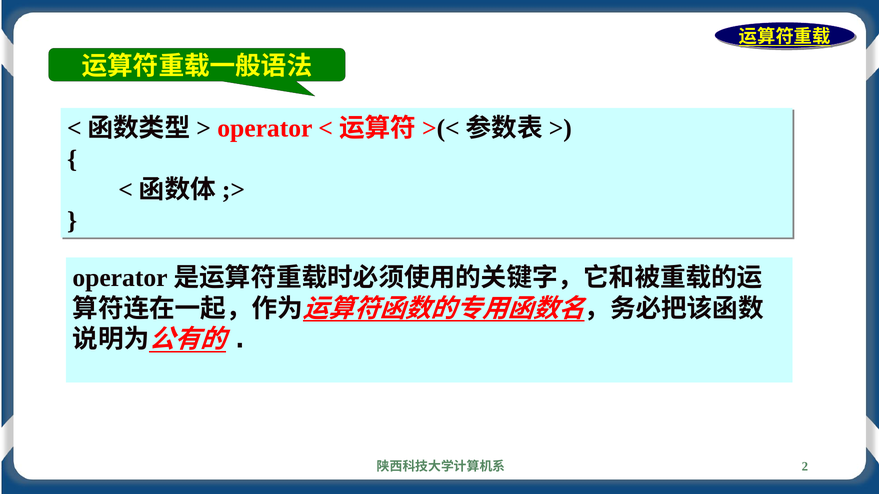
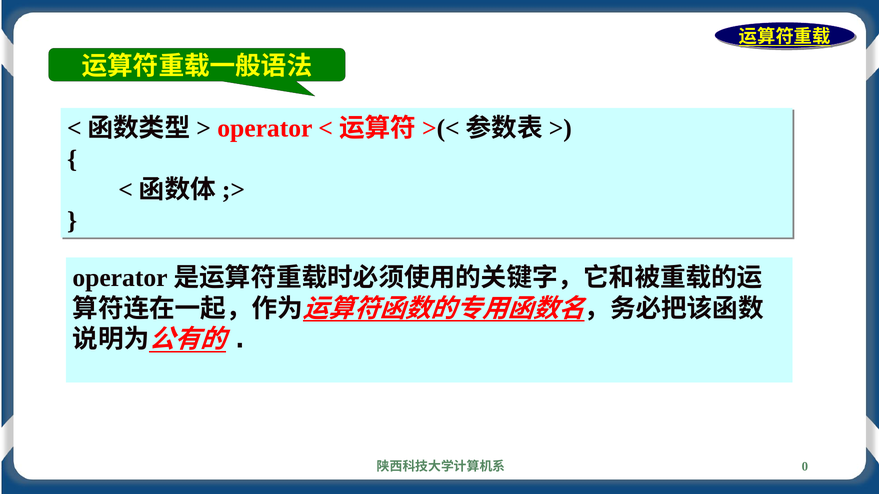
2: 2 -> 0 (805, 467)
